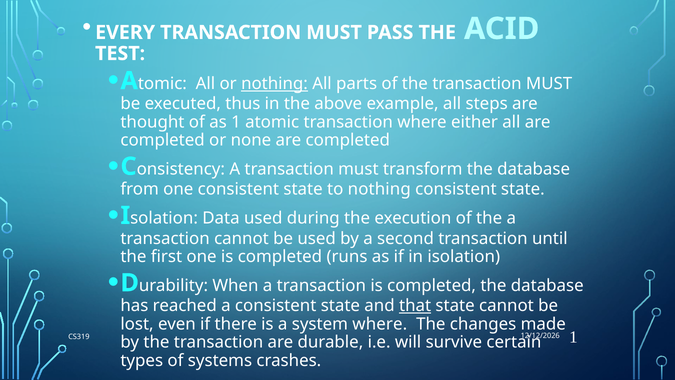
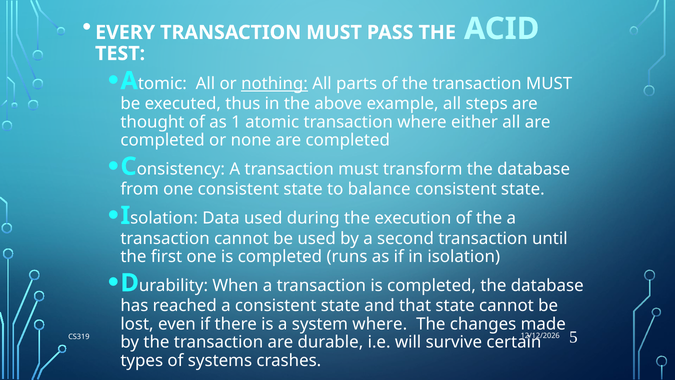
to nothing: nothing -> balance (379, 189)
that underline: present -> none (415, 306)
CS319 1: 1 -> 5 (573, 337)
